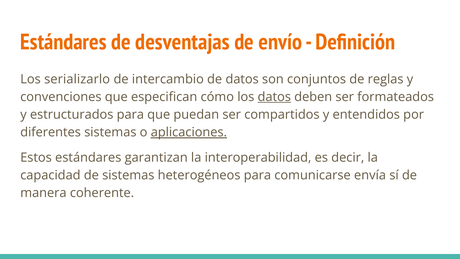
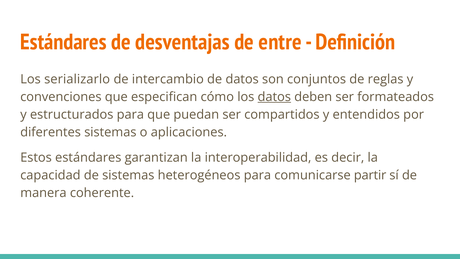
envío: envío -> entre (280, 42)
aplicaciones underline: present -> none (189, 132)
envía: envía -> partir (370, 175)
